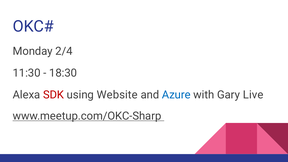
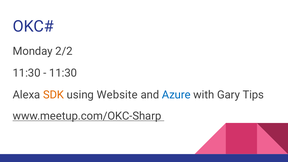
2/4: 2/4 -> 2/2 (64, 51)
18:30: 18:30 -> 11:30 (63, 73)
SDK colour: red -> orange (54, 95)
Live: Live -> Tips (253, 95)
